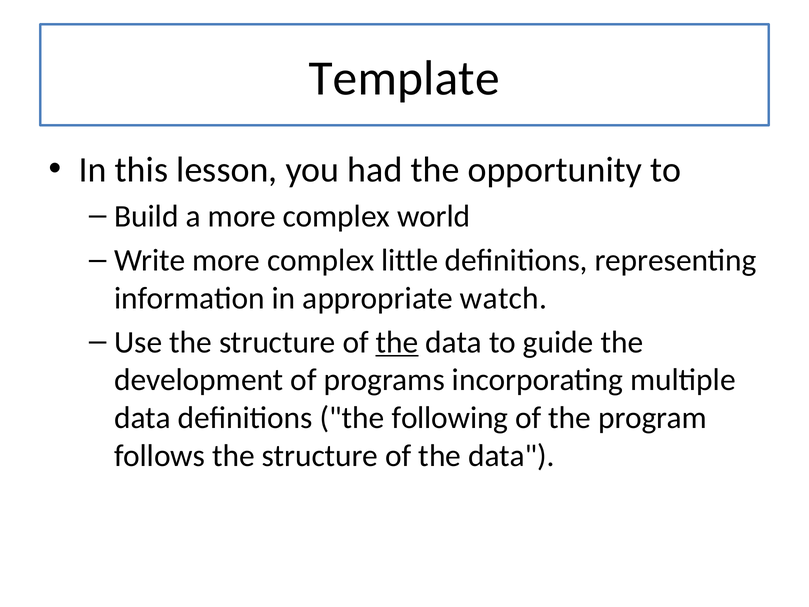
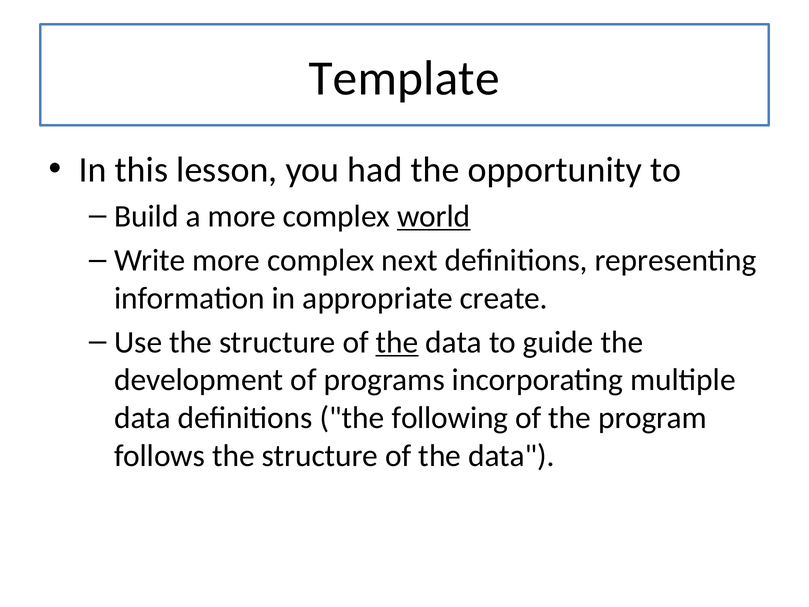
world underline: none -> present (434, 216)
little: little -> next (410, 260)
watch: watch -> create (504, 298)
